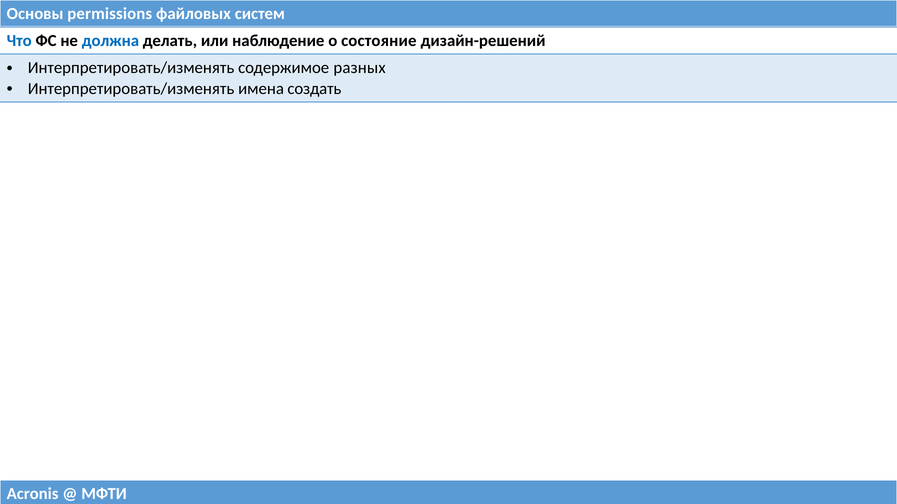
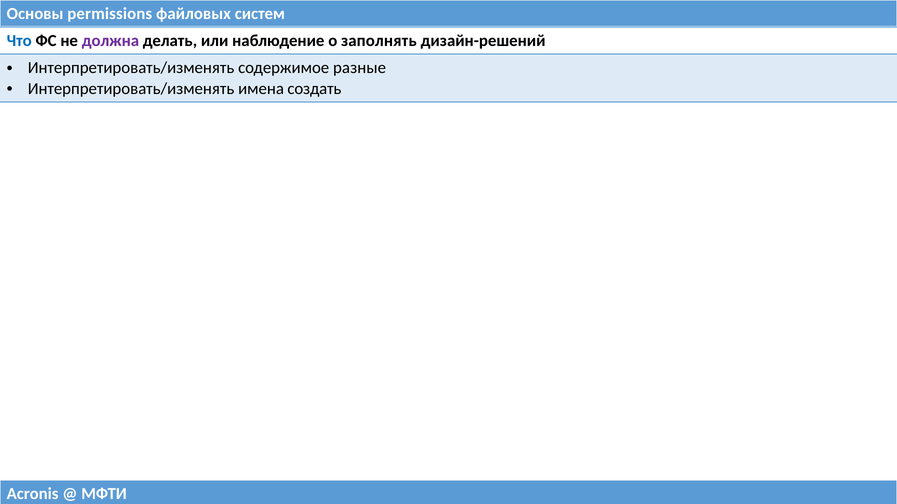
должна colour: blue -> purple (110, 41)
состояние: состояние -> заполнять (379, 41)
разных: разных -> разные (360, 68)
